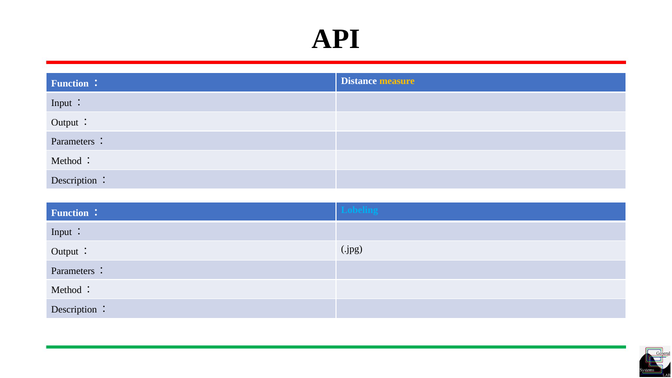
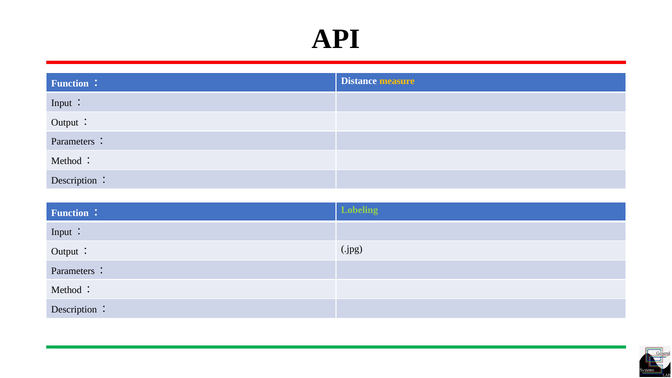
Lobeling colour: light blue -> light green (360, 210)
